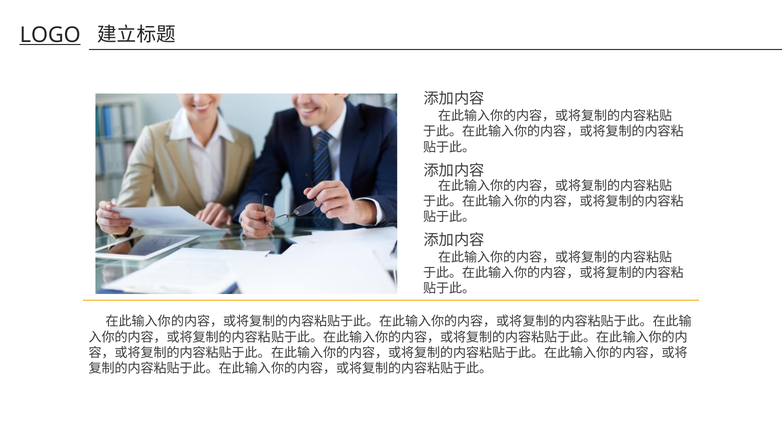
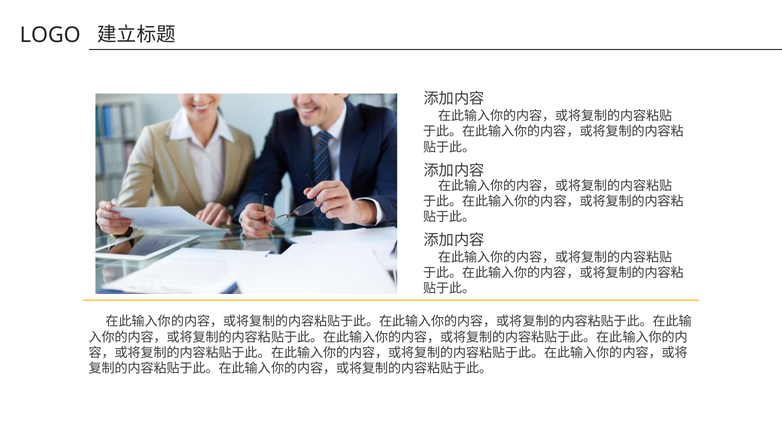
LOGO underline: present -> none (50, 35)
